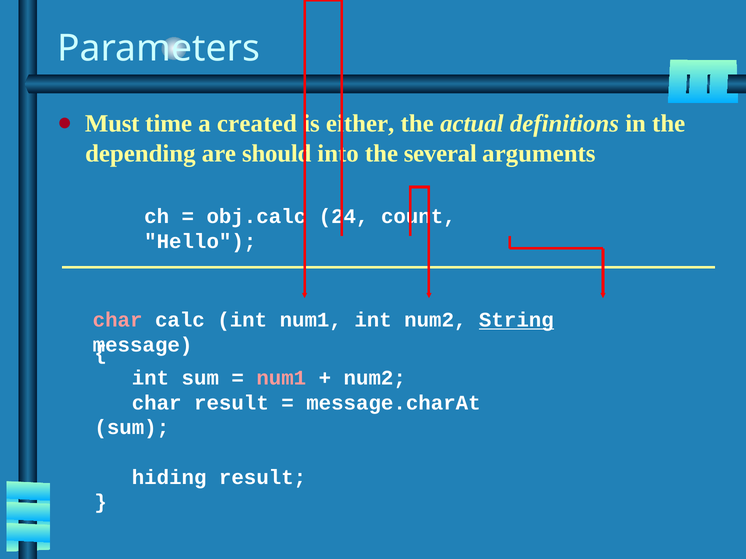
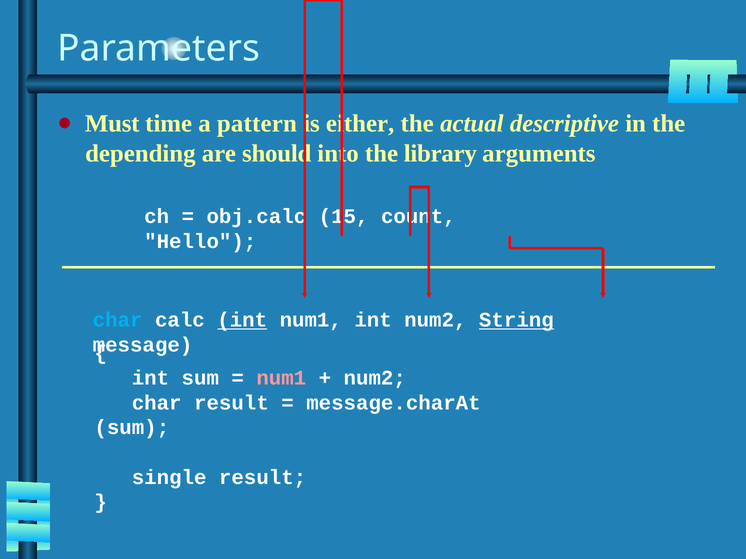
created: created -> pattern (257, 124)
definitions: definitions -> descriptive (564, 124)
several: several -> library (440, 154)
24: 24 -> 15 (344, 217)
char colour: pink -> light blue (118, 320)
int underline: none -> present (242, 320)
hiding: hiding -> single (169, 478)
